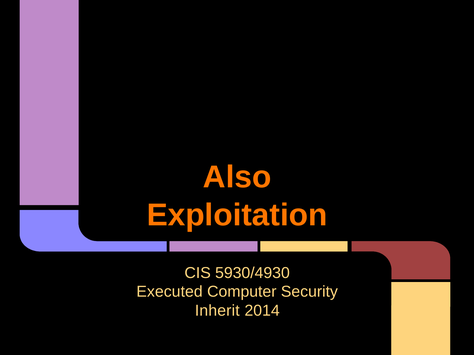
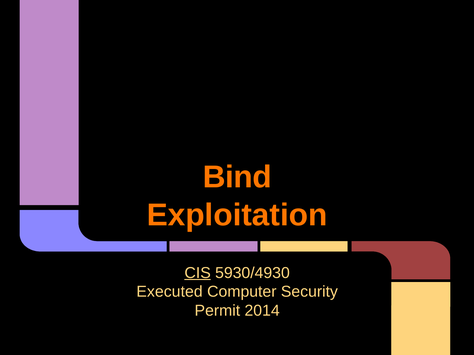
Also: Also -> Bind (237, 177)
CIS underline: none -> present (198, 273)
Inherit: Inherit -> Permit (217, 311)
